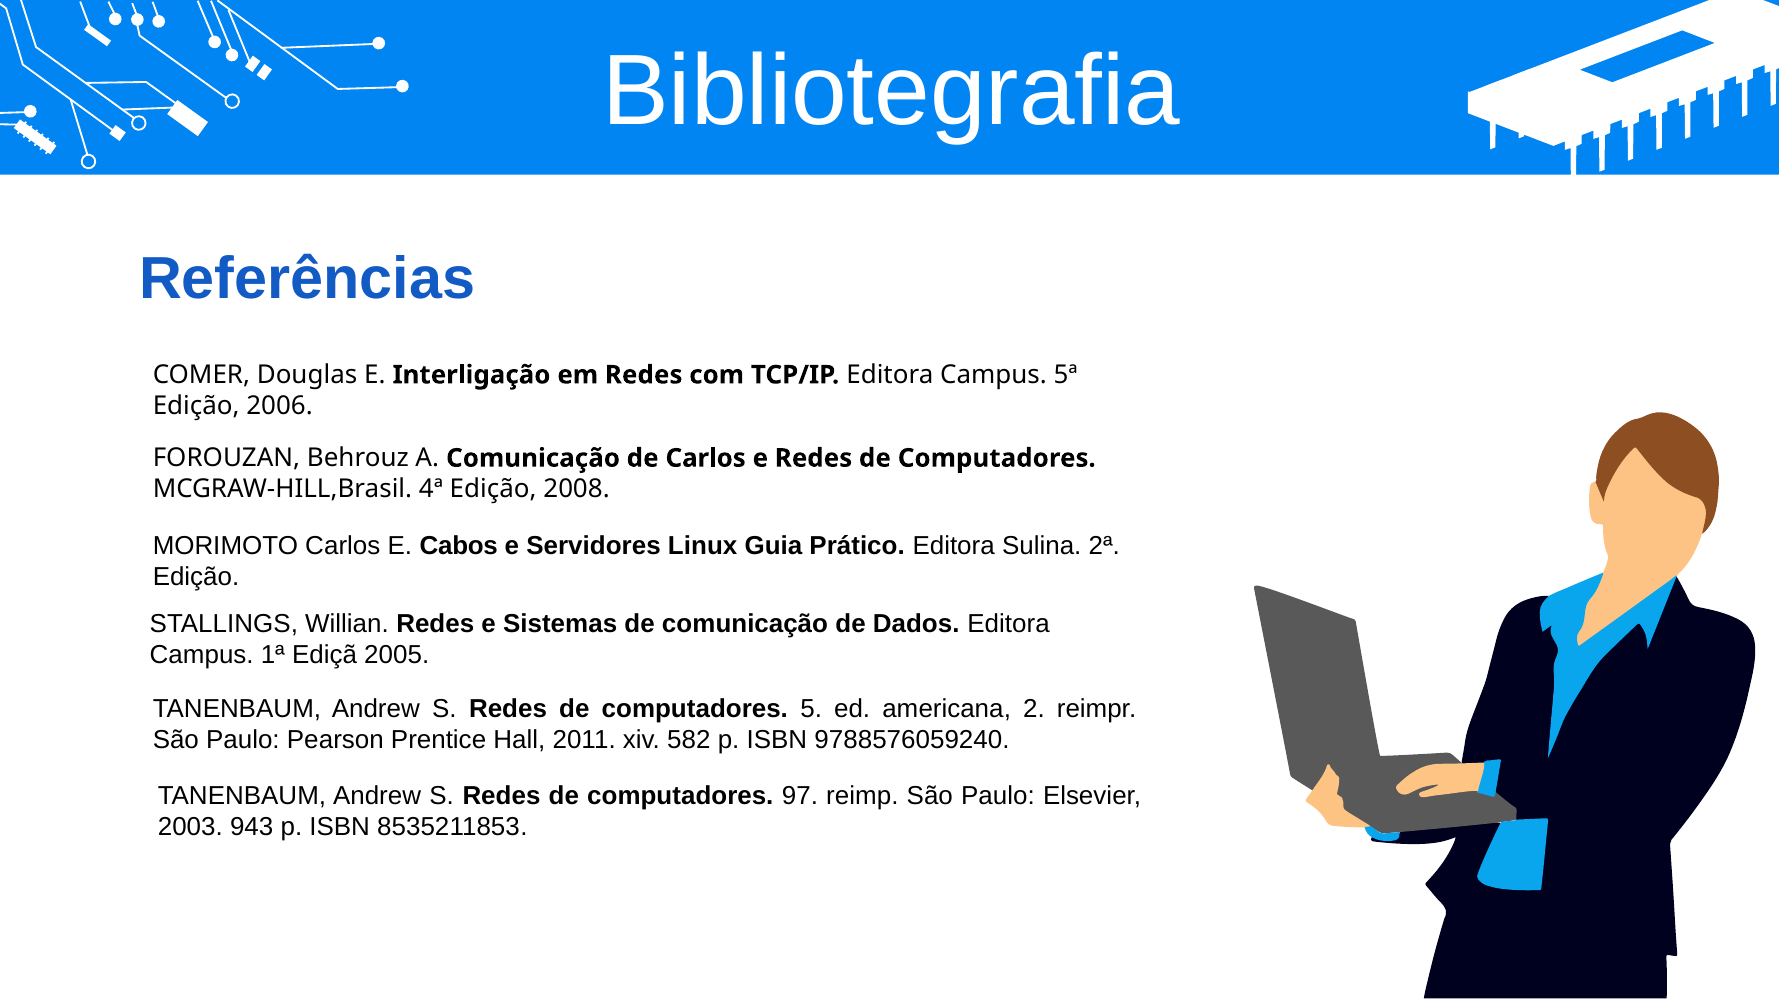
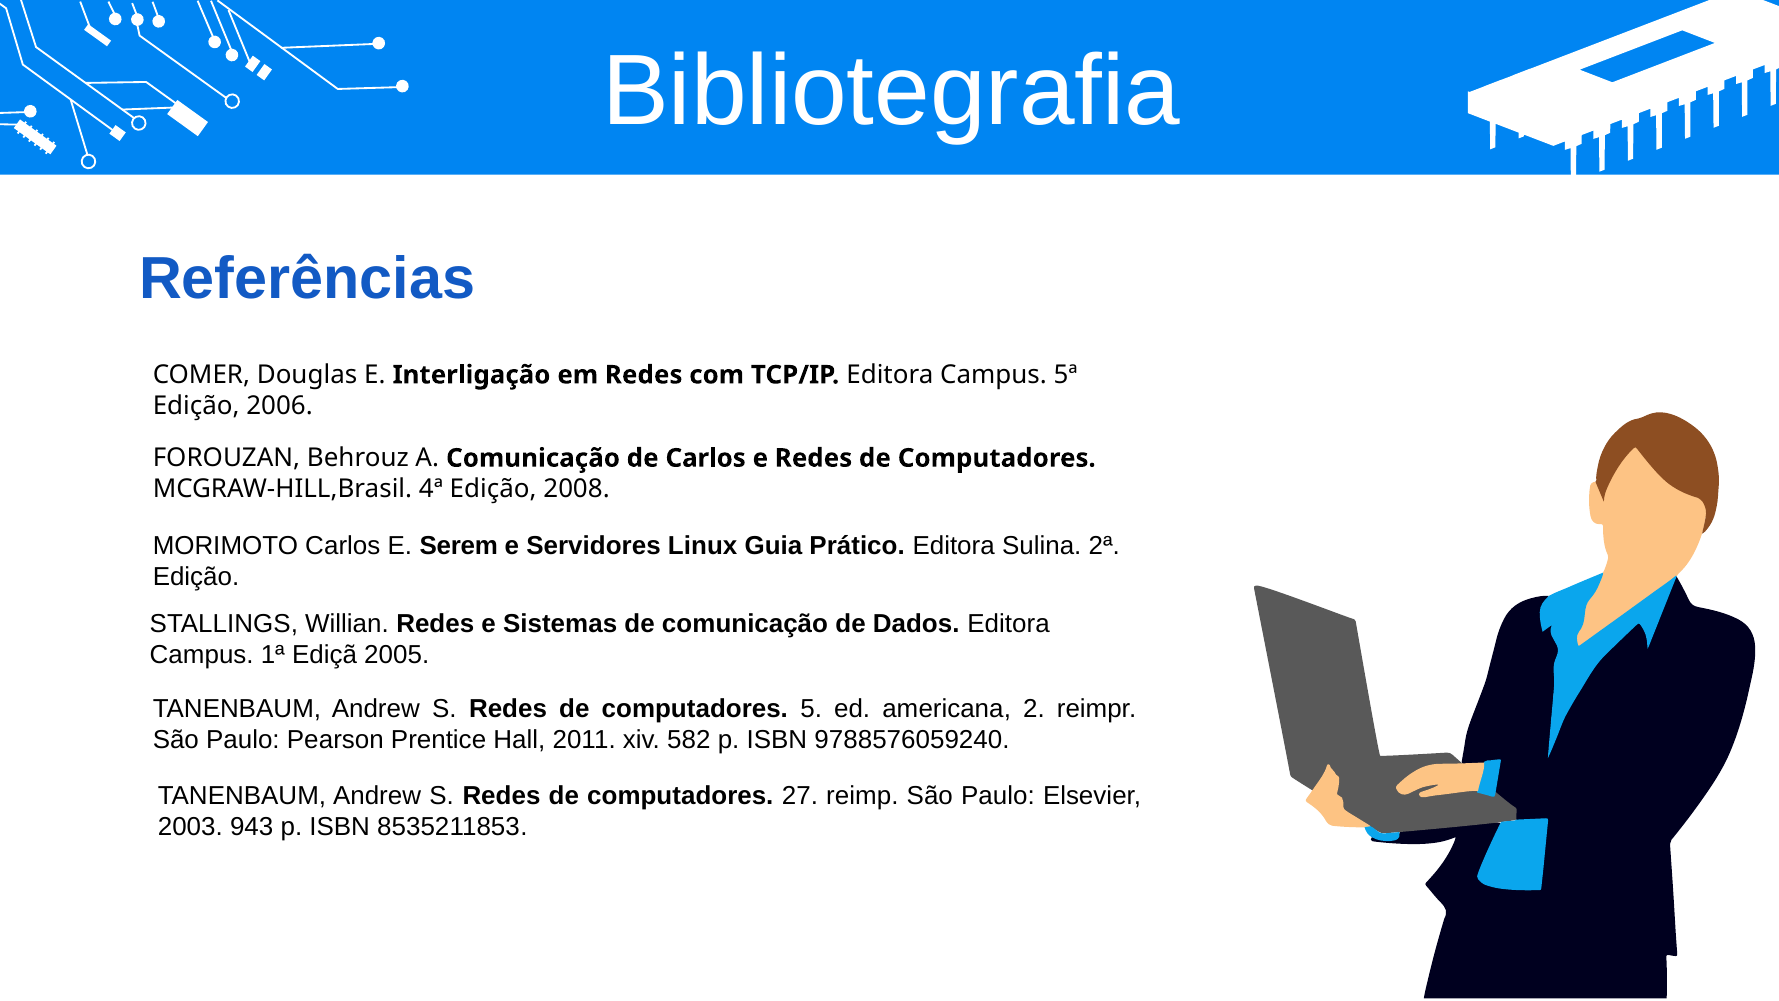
Cabos: Cabos -> Serem (459, 546)
97: 97 -> 27 (800, 796)
